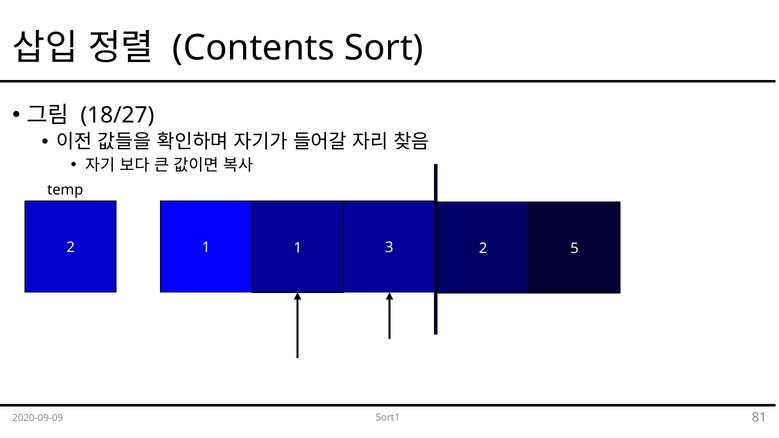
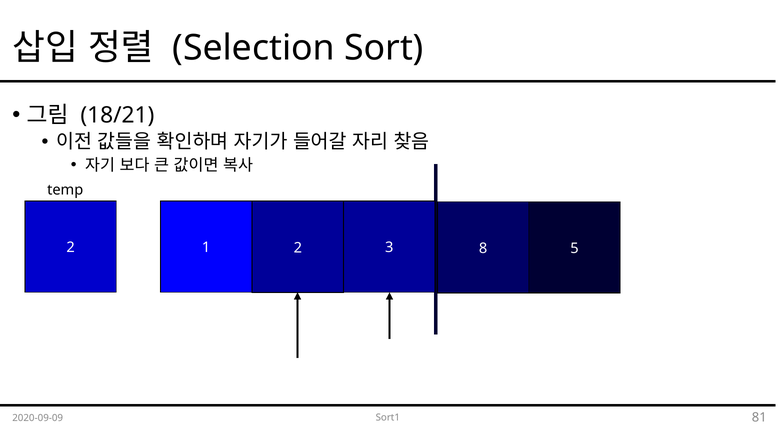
Contents: Contents -> Selection (254, 48)
18/27: 18/27 -> 18/21 (117, 115)
1 1: 1 -> 2 (298, 248)
2 2: 2 -> 8 (483, 249)
